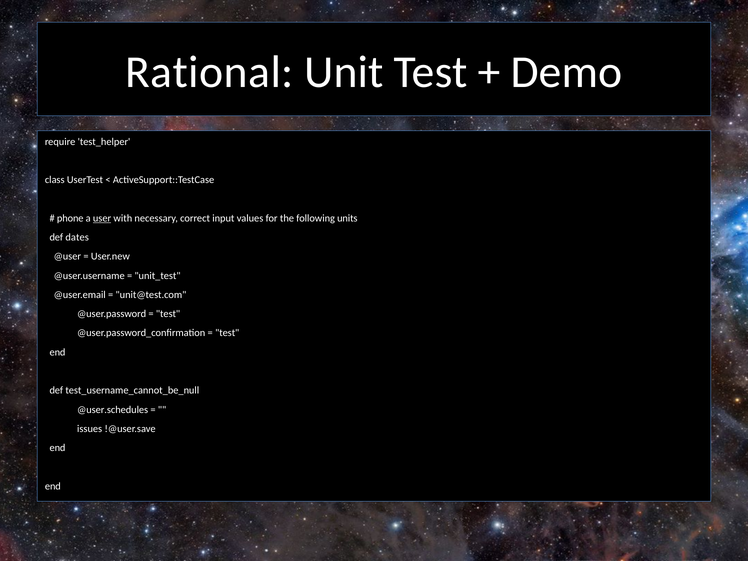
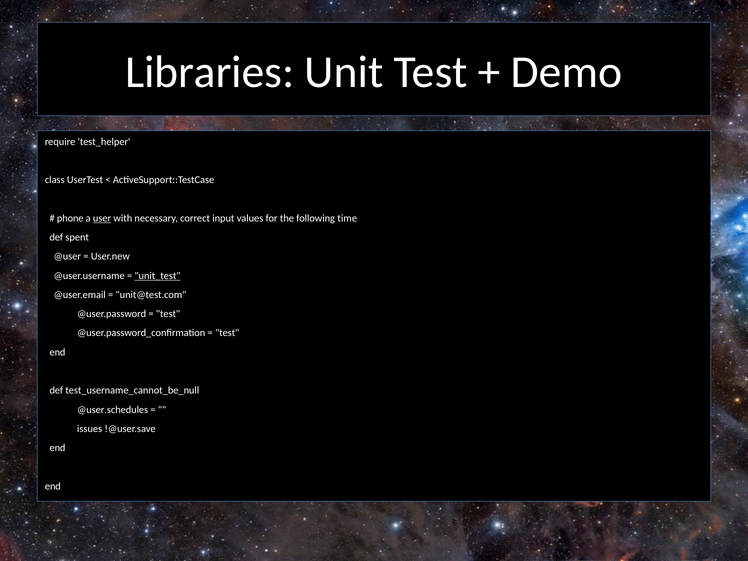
Rational: Rational -> Libraries (210, 72)
units: units -> time (347, 218)
dates: dates -> spent (77, 237)
unit_test underline: none -> present (158, 276)
